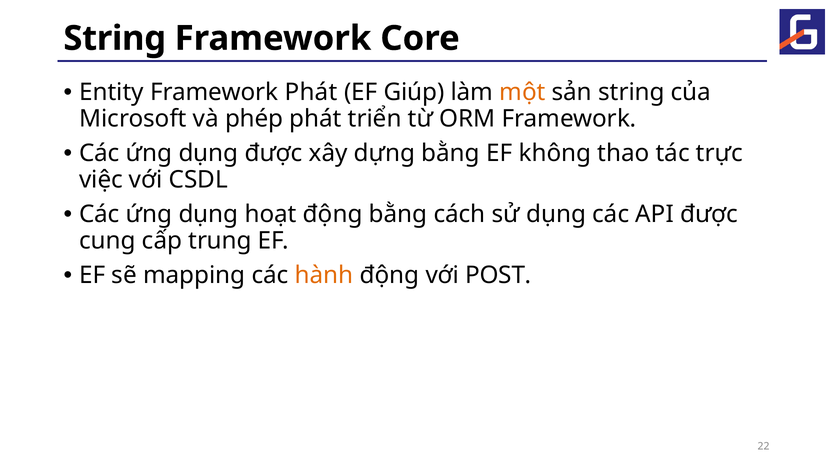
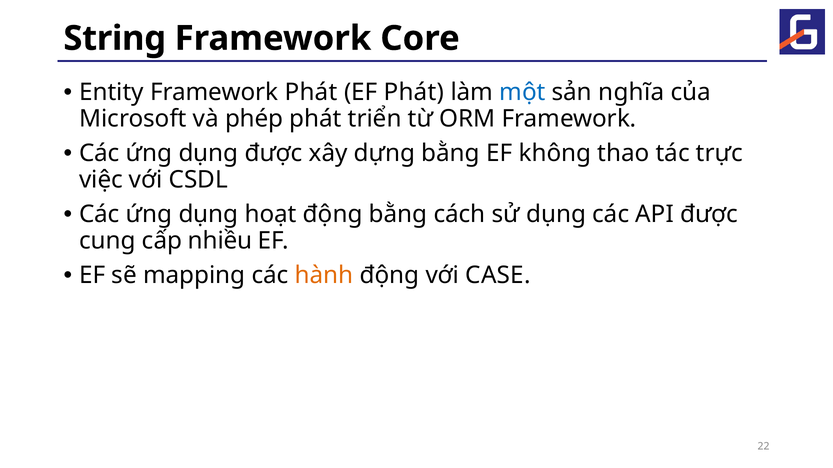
EF Giúp: Giúp -> Phát (414, 93)
một colour: orange -> blue (522, 93)
sản string: string -> nghĩa (631, 93)
trung: trung -> nhiều (220, 241)
POST: POST -> CASE (498, 276)
